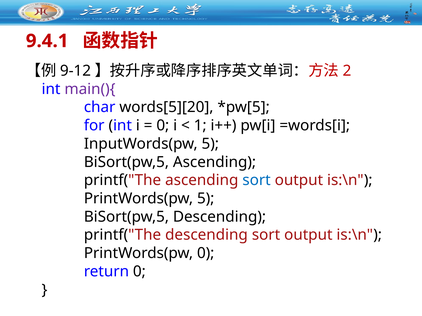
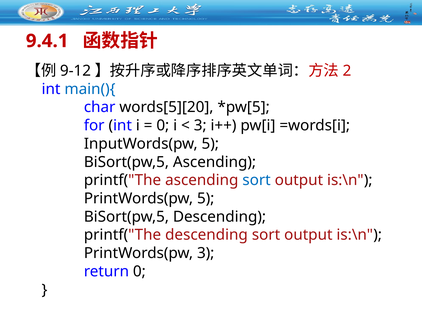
main(){ colour: purple -> blue (90, 89)
1: 1 -> 3 (200, 126)
PrintWords(pw 0: 0 -> 3 (206, 254)
